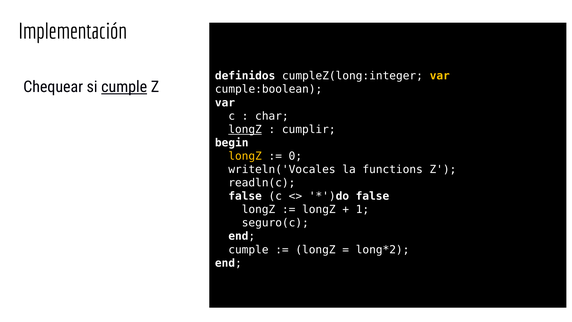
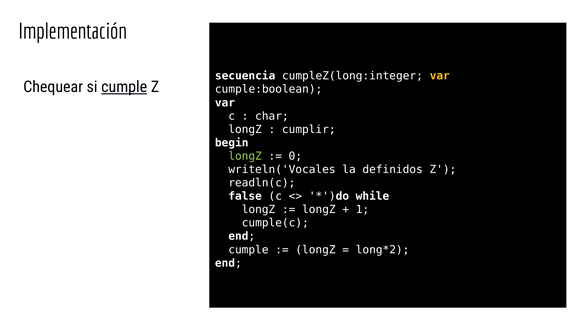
definidos: definidos -> secuencia (245, 76)
longZ underline: present -> none (245, 129)
longZ colour: yellow -> light green (245, 156)
functions: functions -> definidos (393, 169)
false: false -> while (372, 196)
seguro(c: seguro(c -> cumple(c (275, 223)
